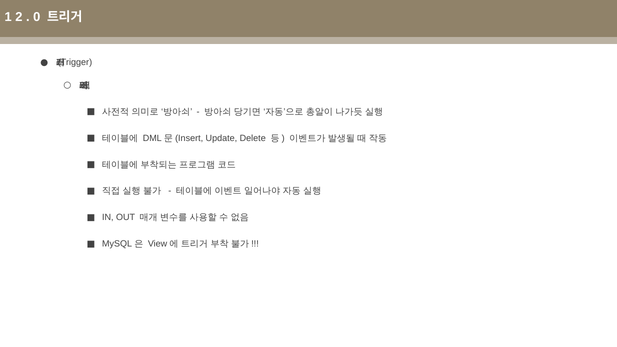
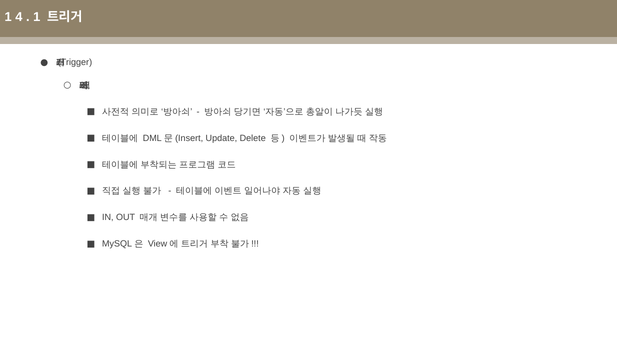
2: 2 -> 4 (19, 17)
0: 0 -> 1 (37, 17)
